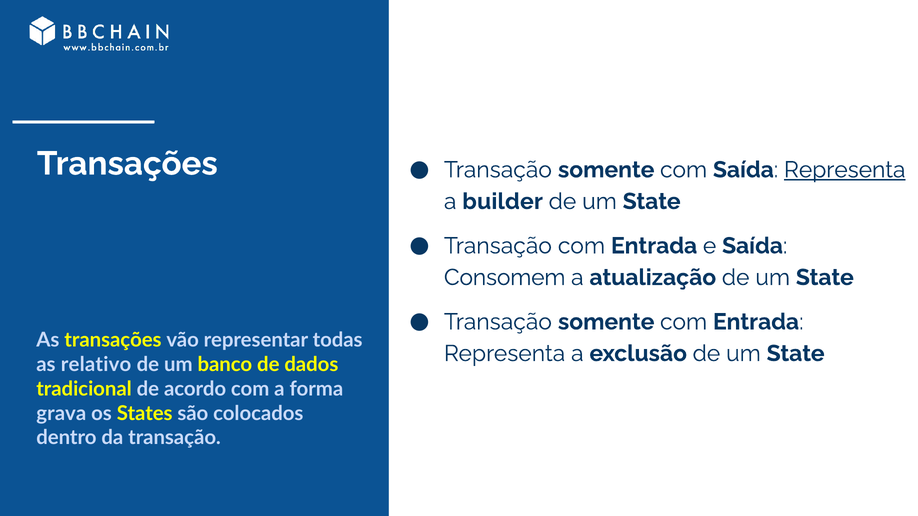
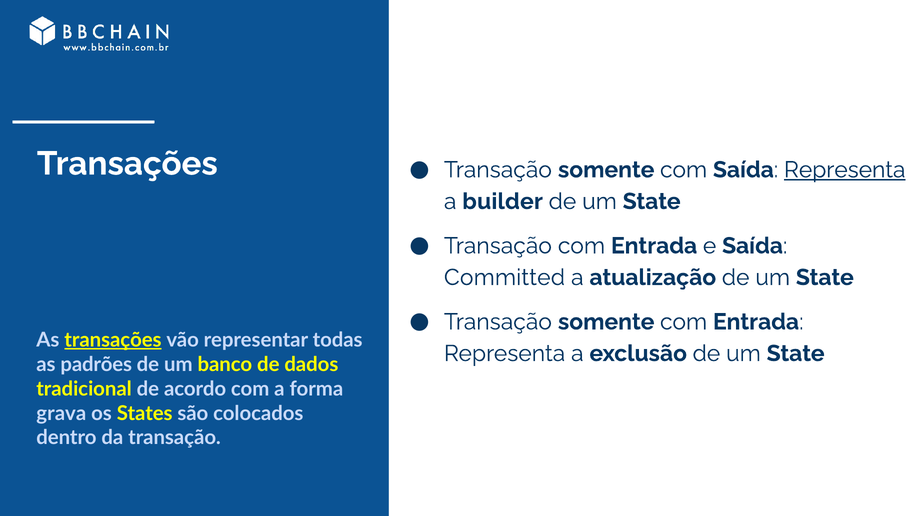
Consomem: Consomem -> Committed (504, 278)
transações underline: none -> present (113, 340)
relativo: relativo -> padrões (96, 365)
